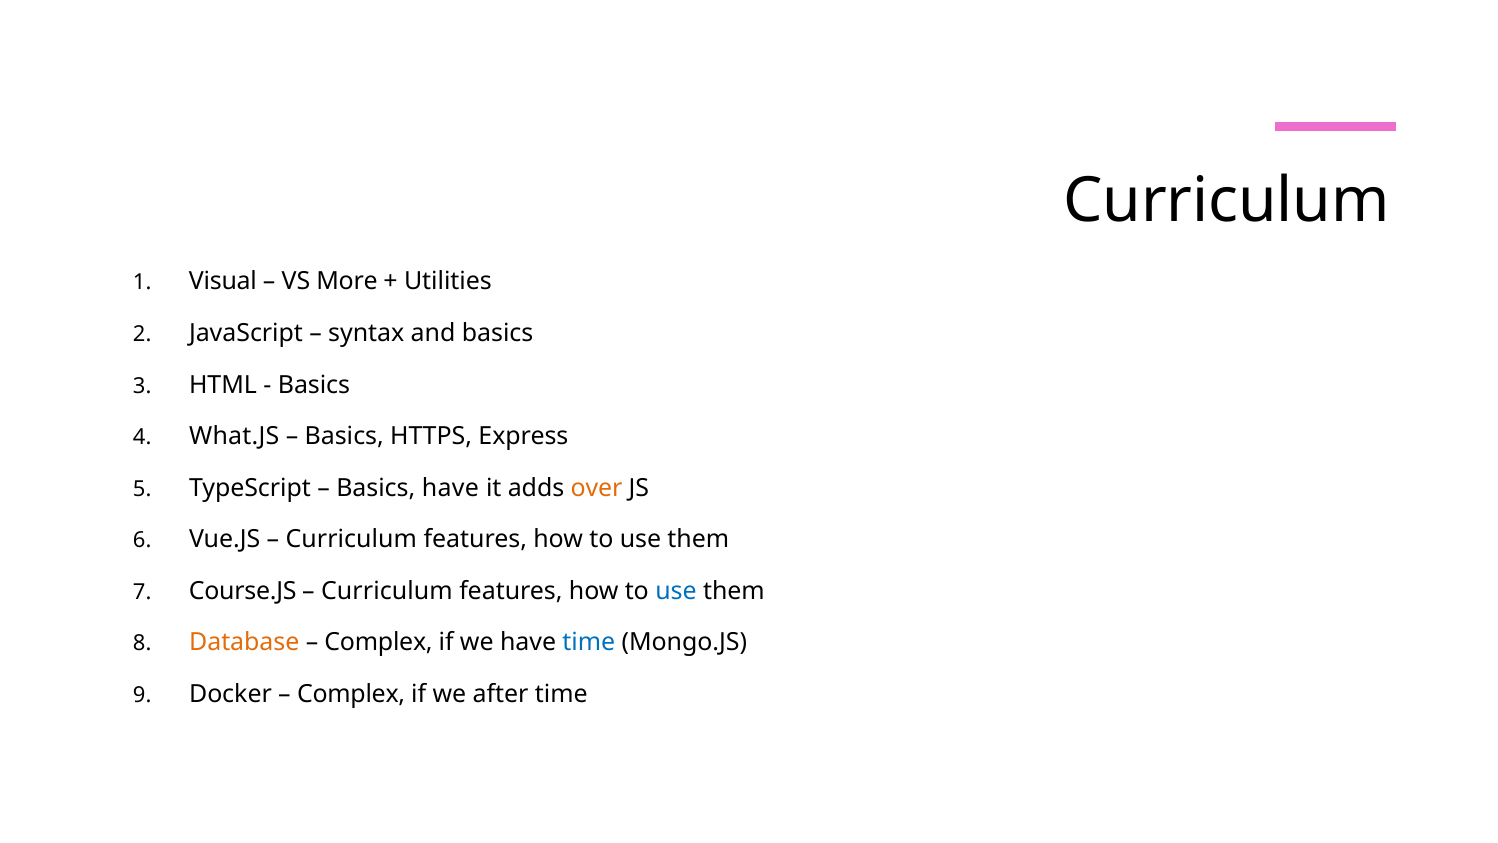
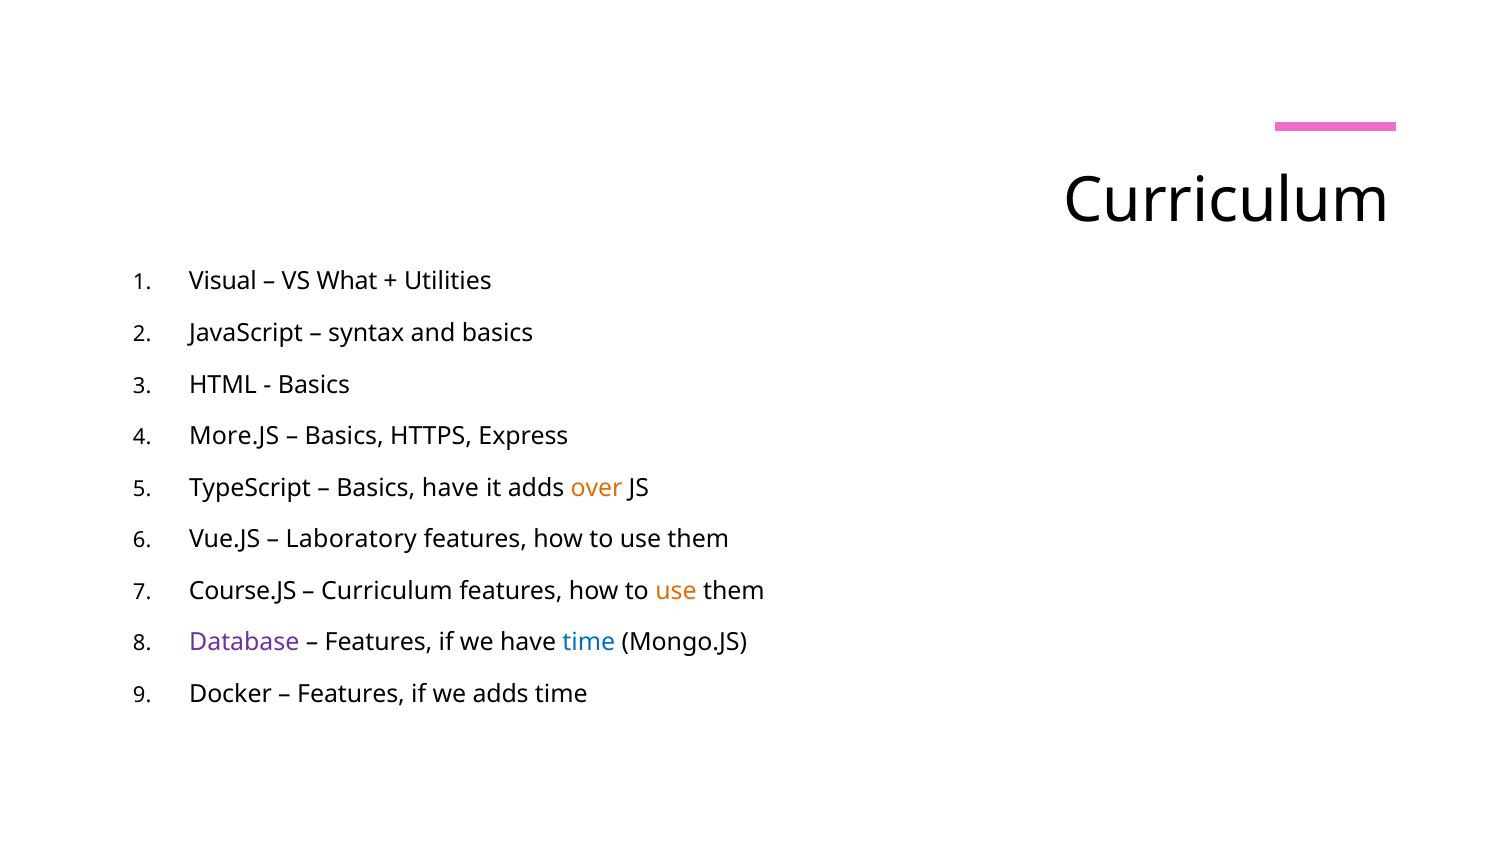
More: More -> What (347, 282)
What.JS: What.JS -> More.JS (234, 436)
Curriculum: Curriculum -> Laboratory (351, 539)
use colour: blue -> orange (676, 591)
Database colour: orange -> purple (244, 642)
Complex: Complex -> Features (378, 642)
Complex: Complex -> Features (351, 694)
we after: after -> adds (501, 694)
